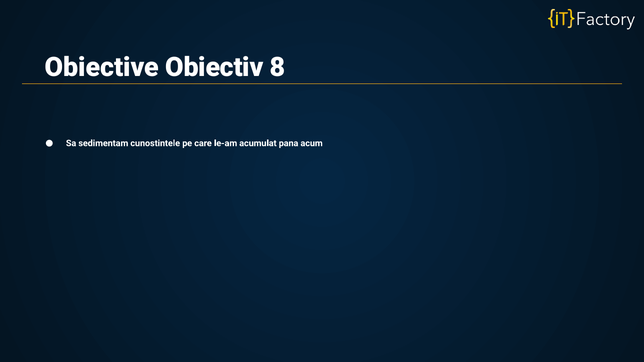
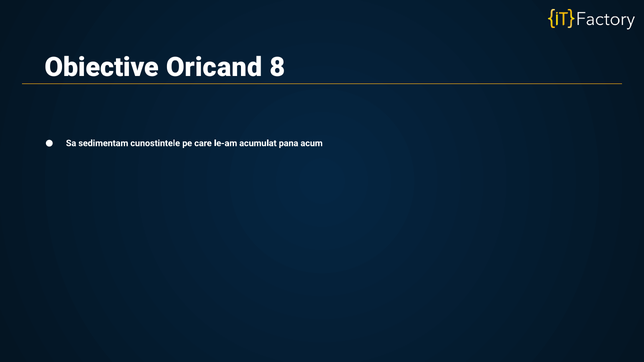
Obiectiv: Obiectiv -> Oricand (214, 67)
